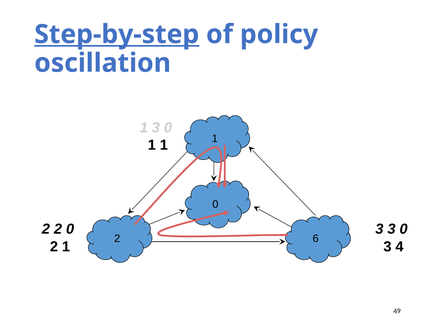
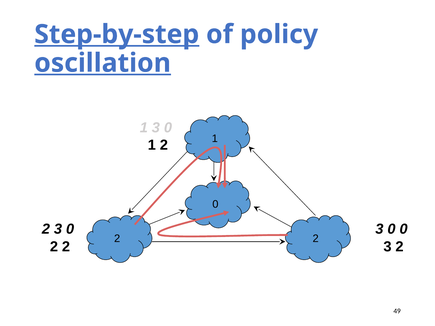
oscillation underline: none -> present (103, 63)
1: 1 -> 2 (164, 145)
2: 2 -> 3 (58, 229)
3: 3 -> 0 (391, 229)
6: 6 -> 2 (316, 239)
1: 1 -> 2 (66, 247)
3 4: 4 -> 2 (400, 247)
